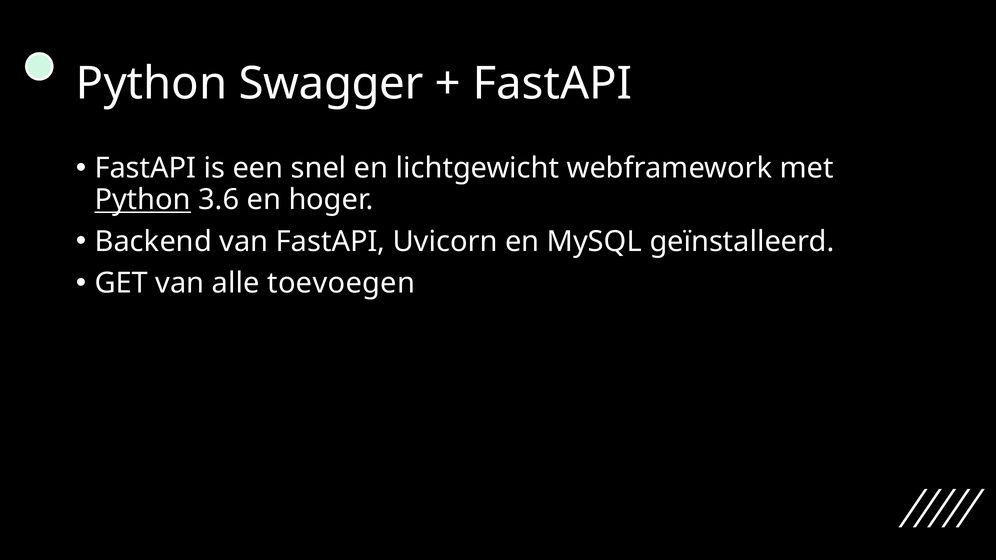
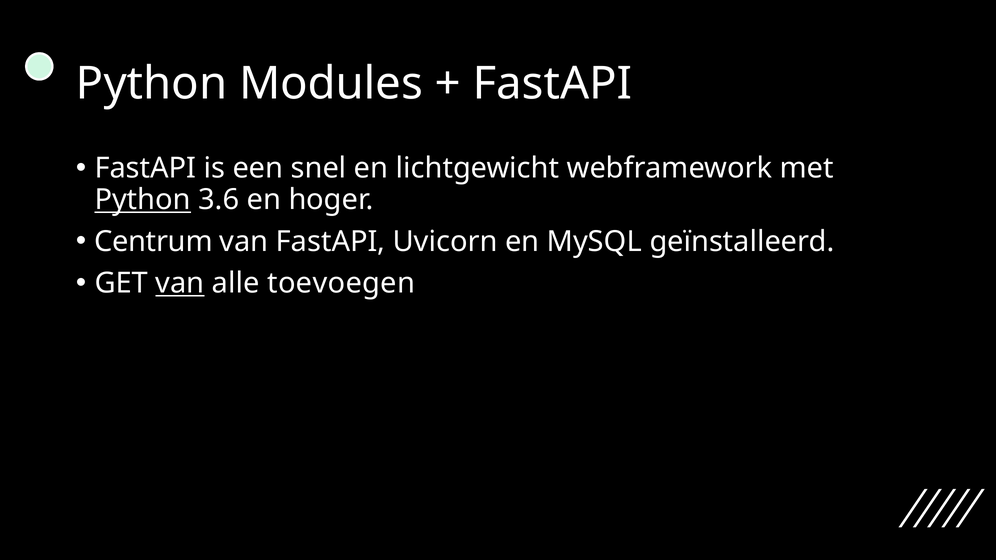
Swagger: Swagger -> Modules (331, 84)
Backend: Backend -> Centrum (153, 242)
van underline: none -> present (180, 283)
